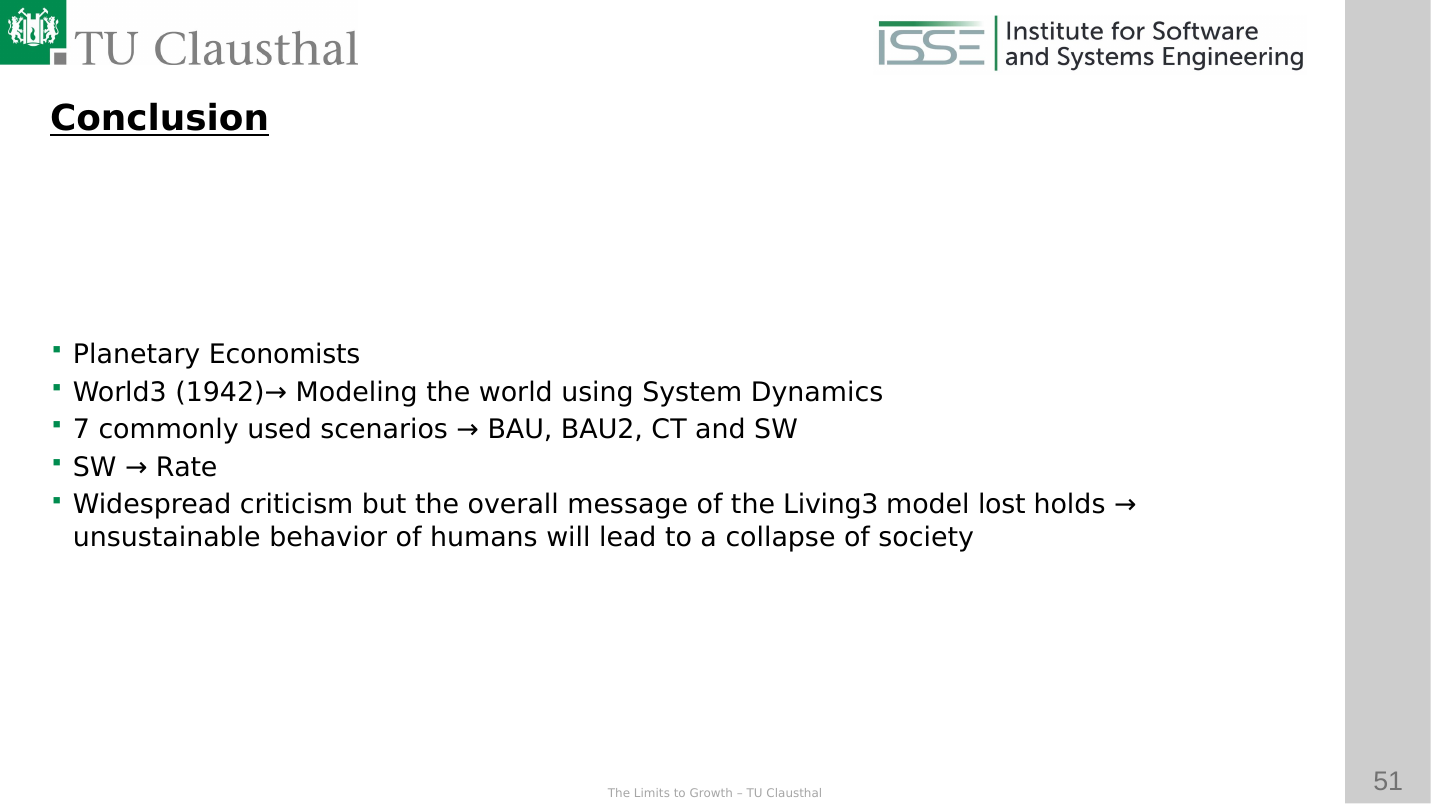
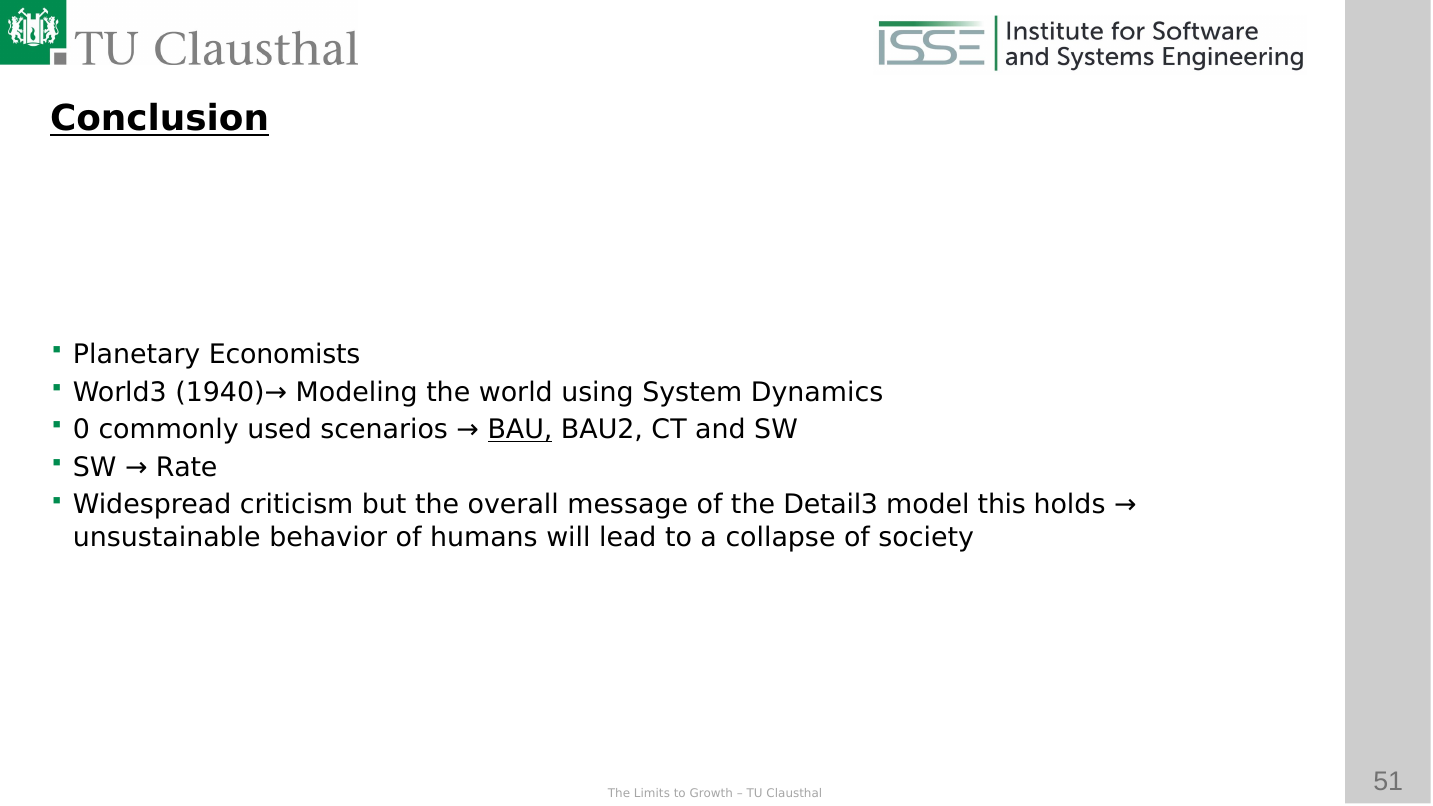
1942)→: 1942)→ -> 1940)→ (231, 392)
7: 7 -> 0 (81, 430)
BAU underline: none -> present (520, 430)
Living3: Living3 -> Detail3 (831, 505)
lost: lost -> this (1002, 505)
